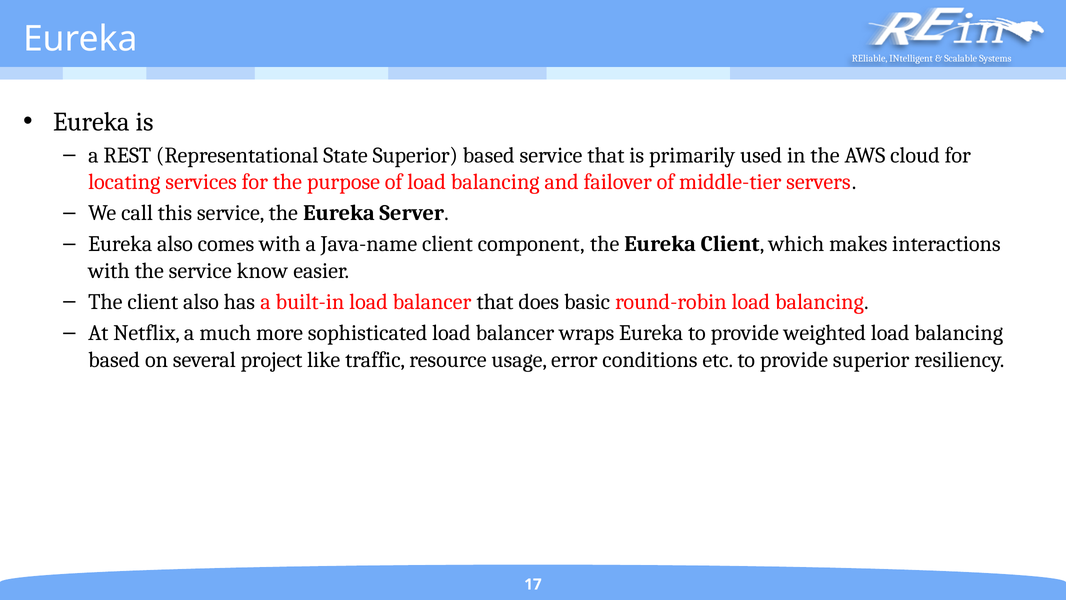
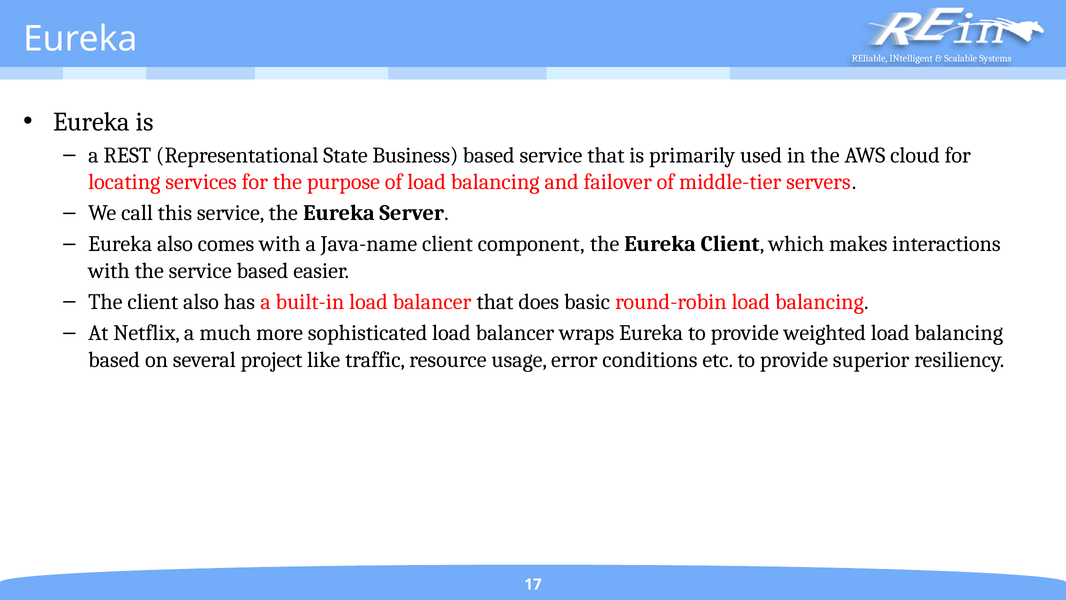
State Superior: Superior -> Business (415, 155)
service know: know -> based (262, 271)
